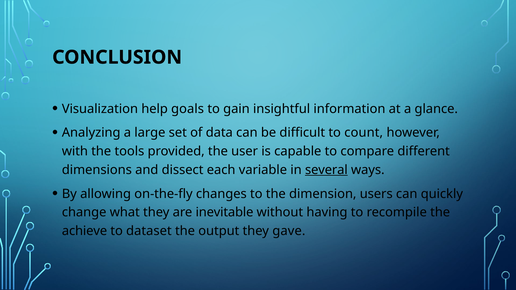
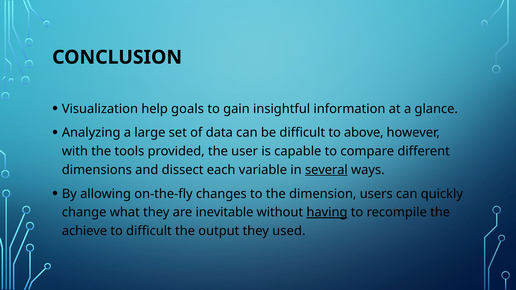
count: count -> above (364, 133)
having underline: none -> present (327, 213)
to dataset: dataset -> difficult (149, 231)
gave: gave -> used (289, 231)
